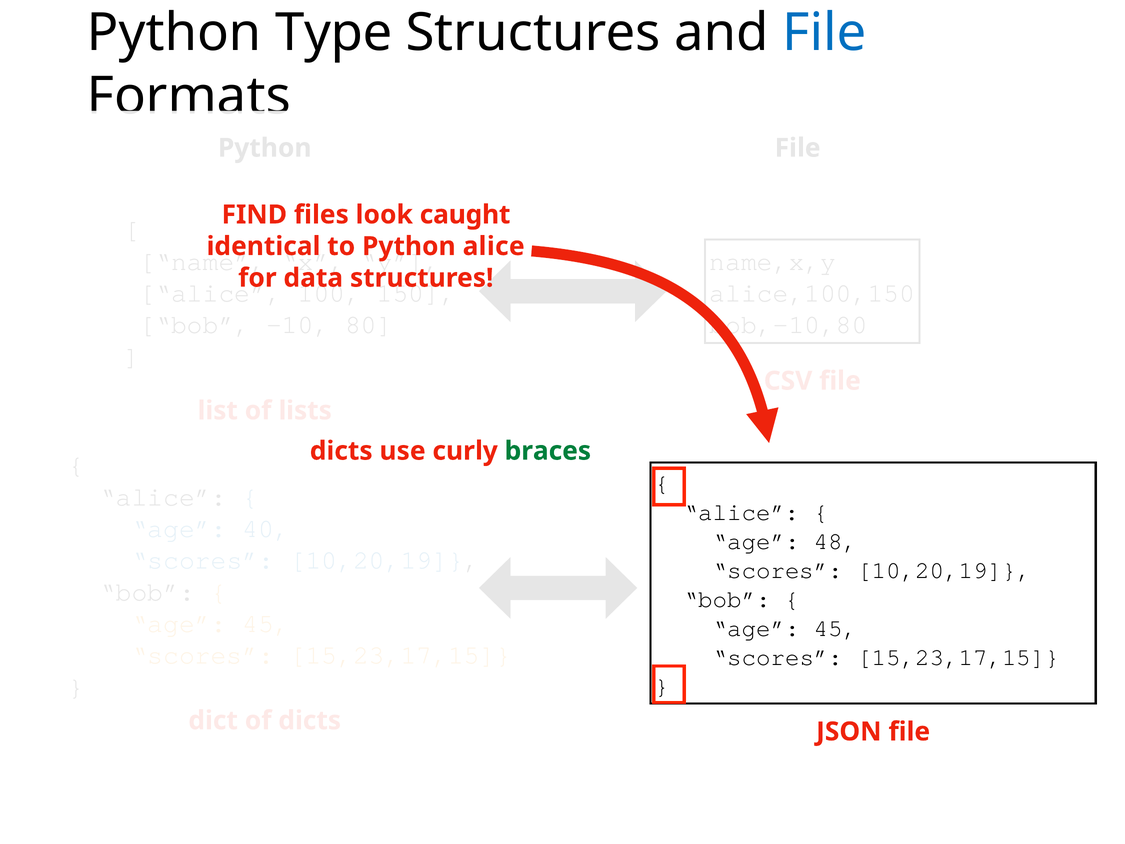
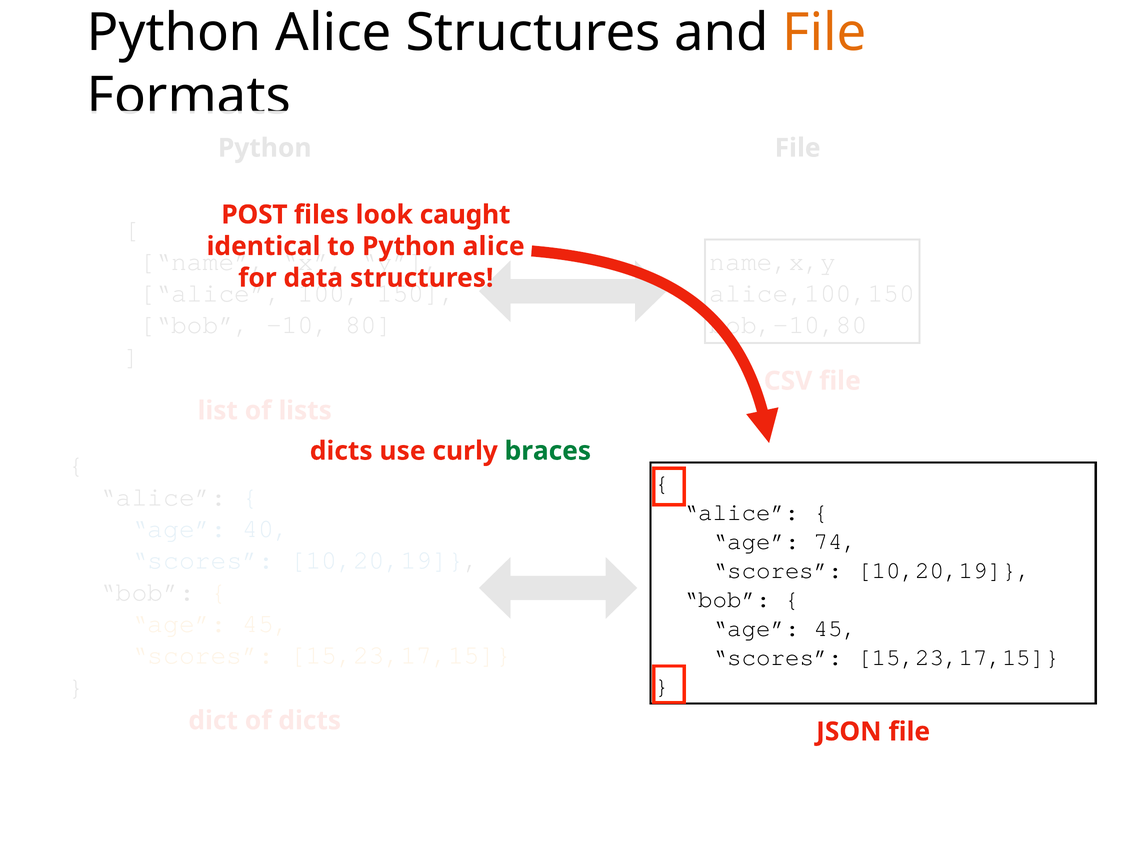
Type: Type -> Alice (333, 33)
File colour: blue -> orange (824, 33)
FIND: FIND -> POST (254, 215)
48: 48 -> 74 (836, 541)
